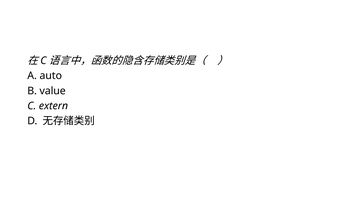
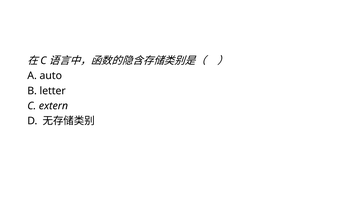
value: value -> letter (53, 91)
